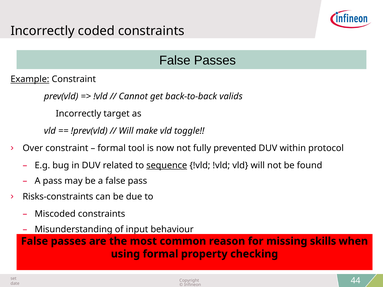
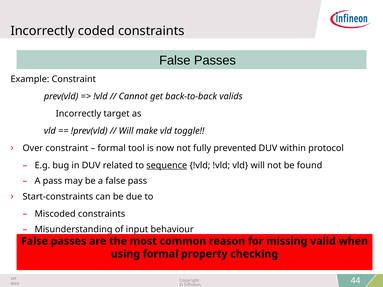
Example underline: present -> none (30, 79)
Risks-constraints: Risks-constraints -> Start-constraints (58, 197)
skills: skills -> valid (323, 241)
